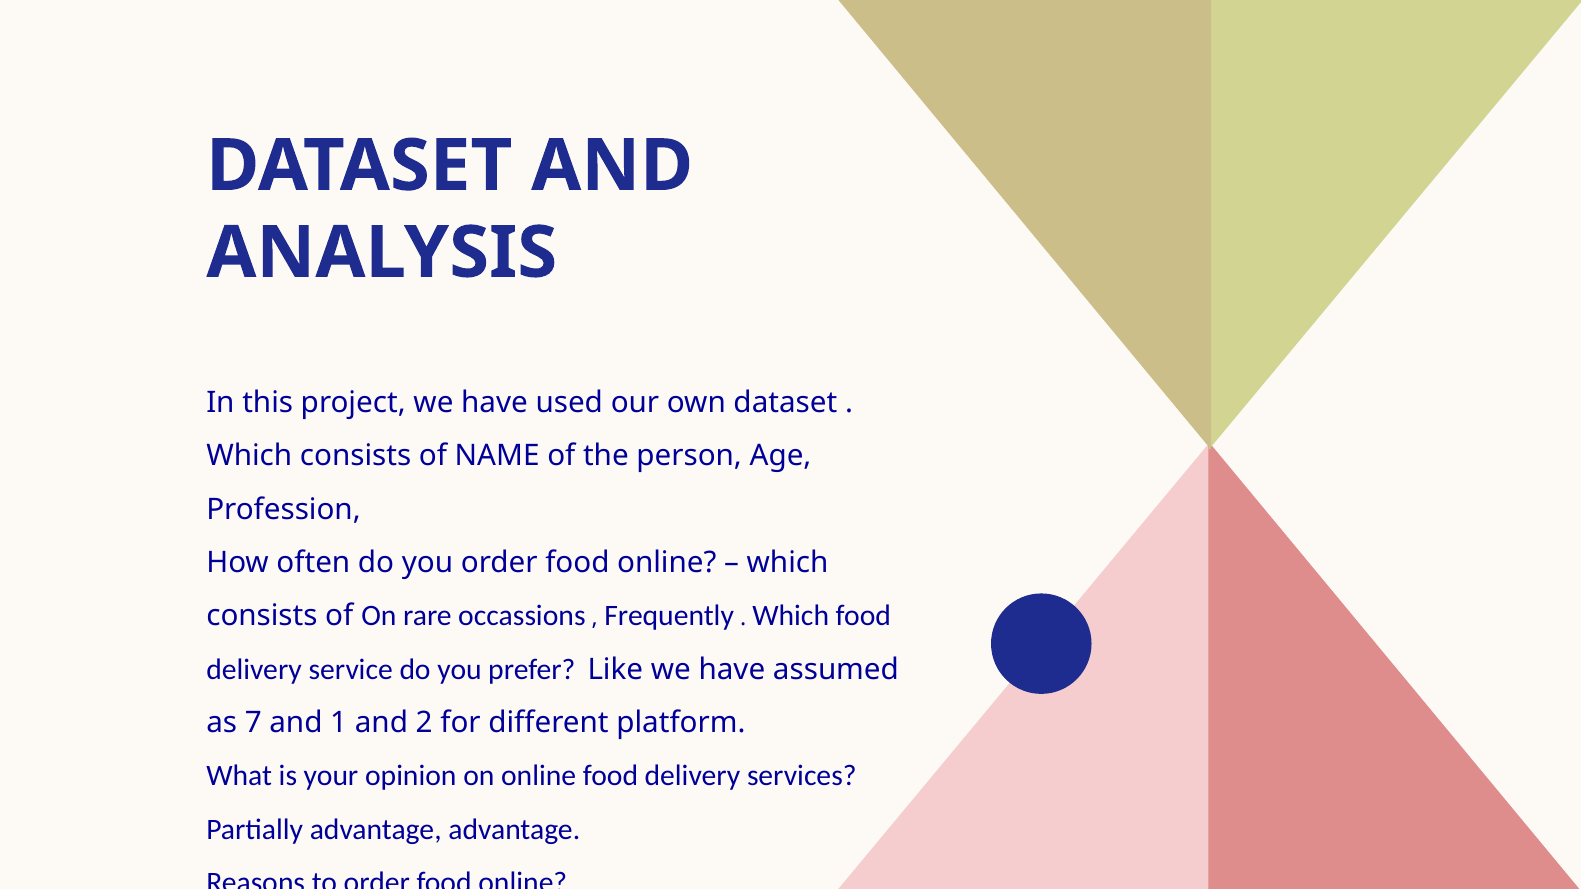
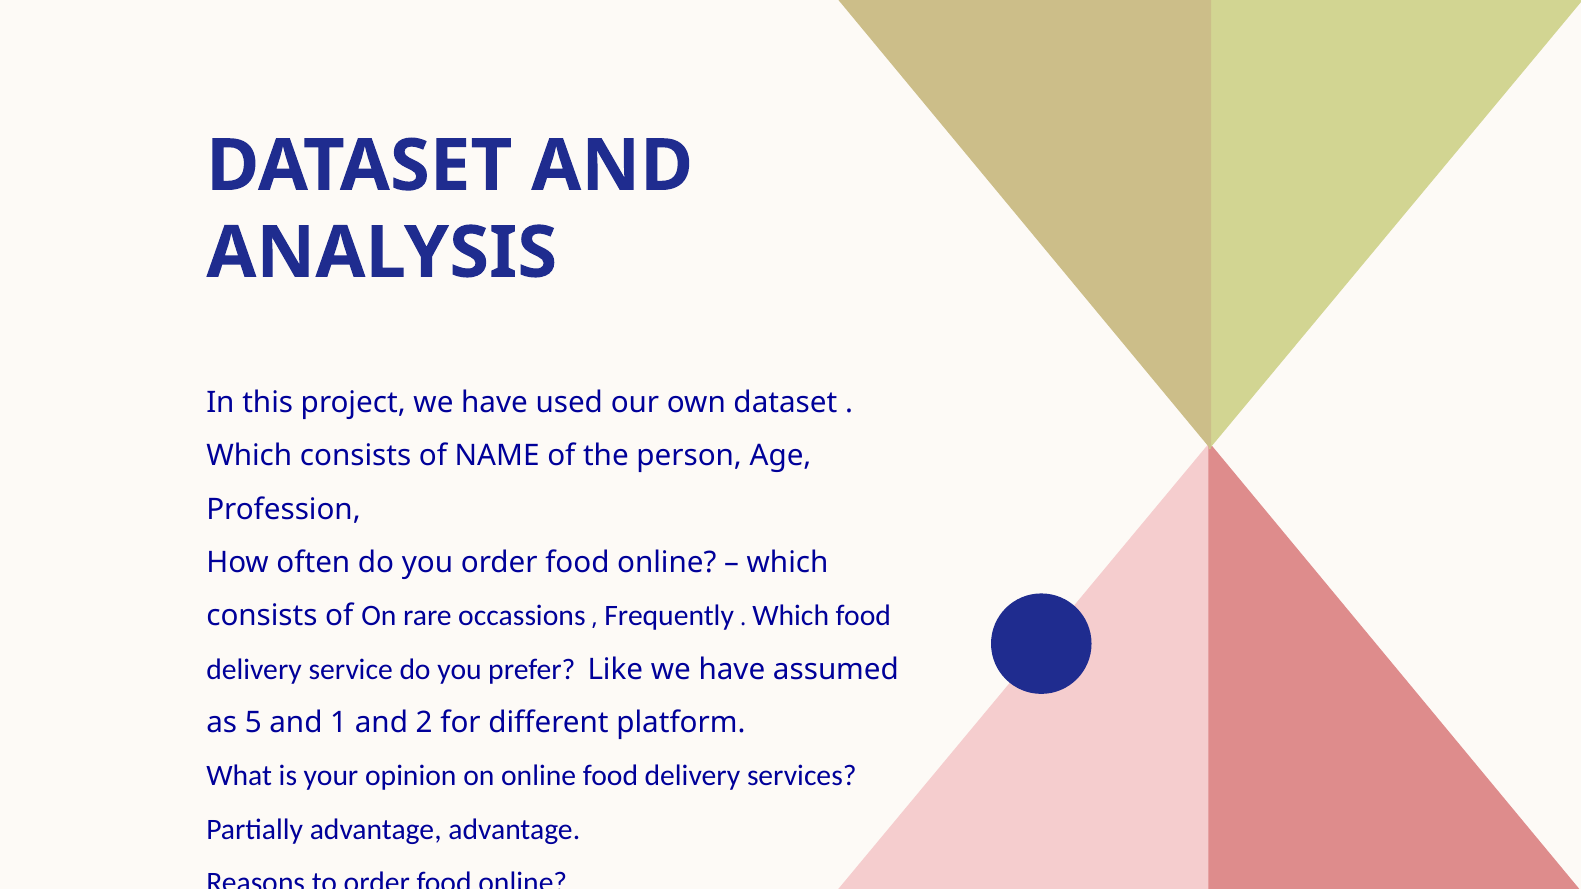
7: 7 -> 5 (253, 723)
